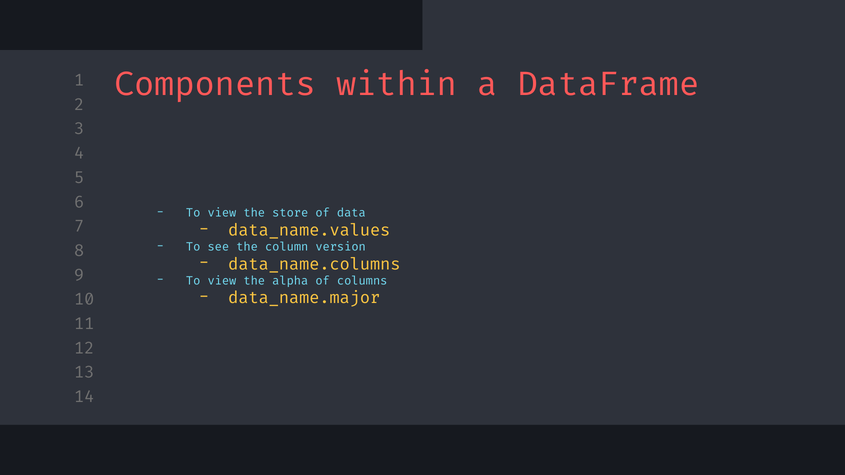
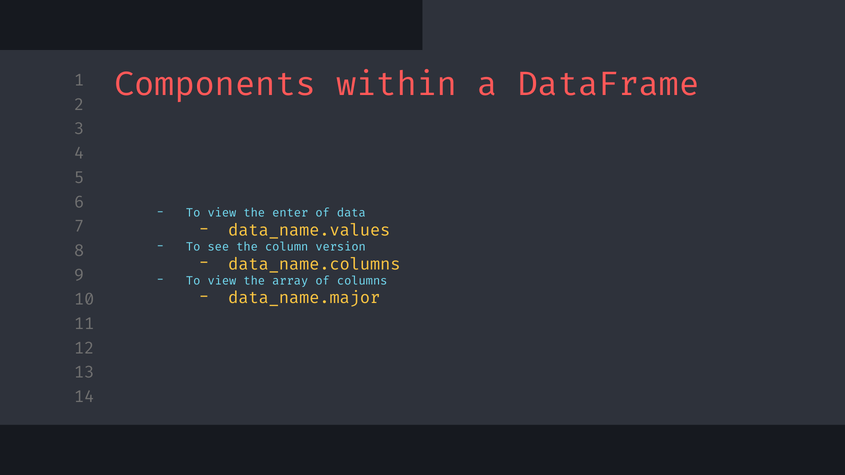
store: store -> enter (290, 213)
alpha: alpha -> array (290, 281)
